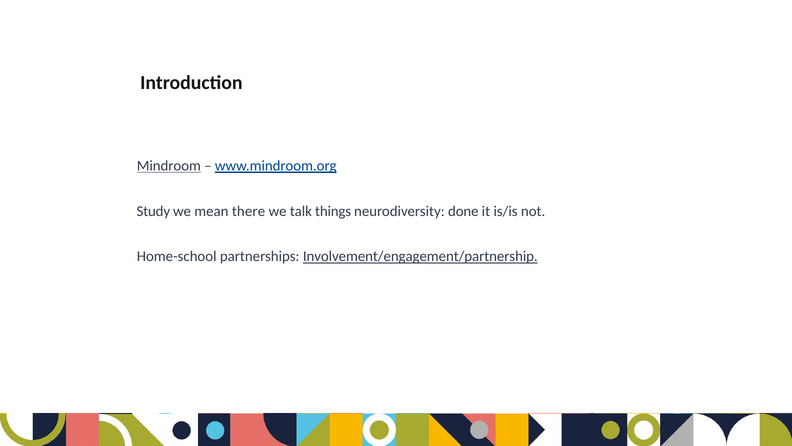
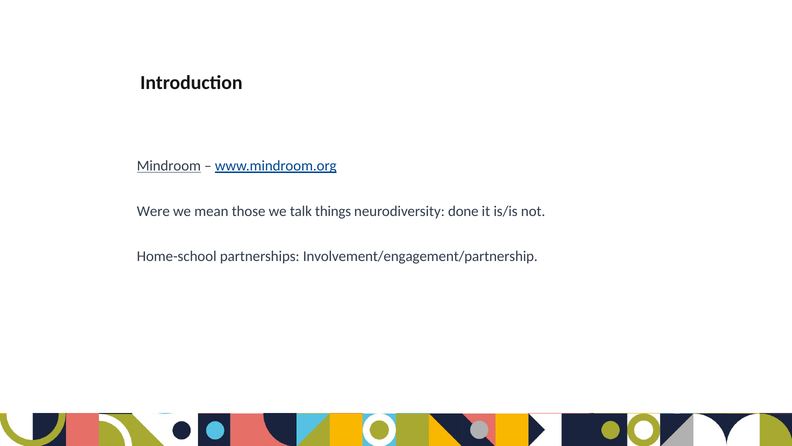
Study: Study -> Were (153, 211)
there: there -> those (249, 211)
Involvement/engagement/partnership underline: present -> none (420, 256)
